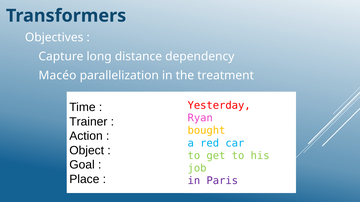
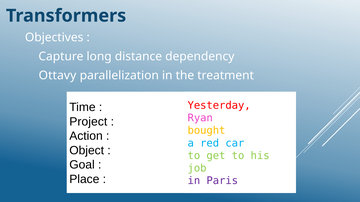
Macéo: Macéo -> Ottavy (57, 76)
Trainer: Trainer -> Project (88, 122)
